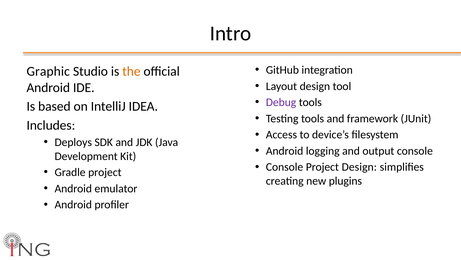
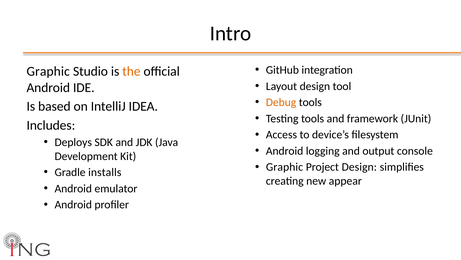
Debug colour: purple -> orange (281, 102)
Console: Console -> Graphic (285, 167)
Gradle project: project -> installs (105, 172)
plugins: plugins -> appear (345, 181)
